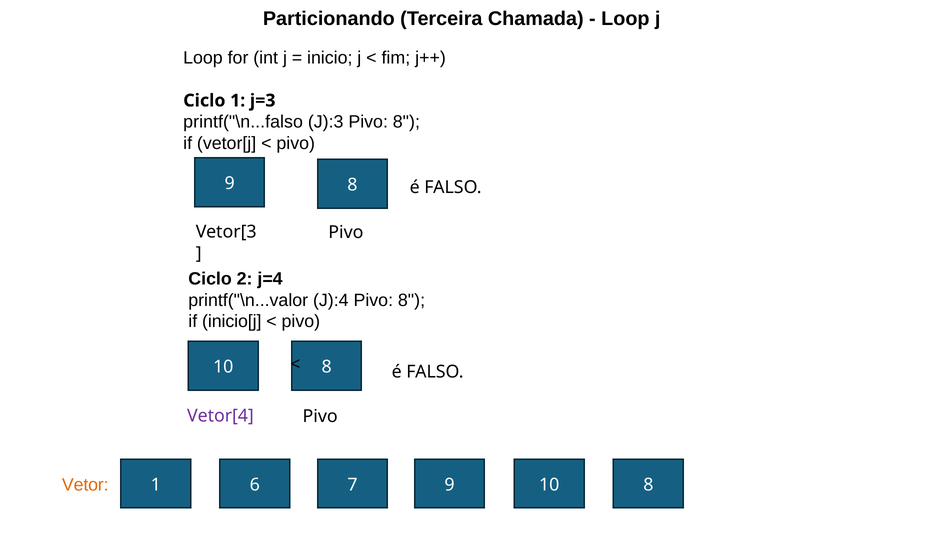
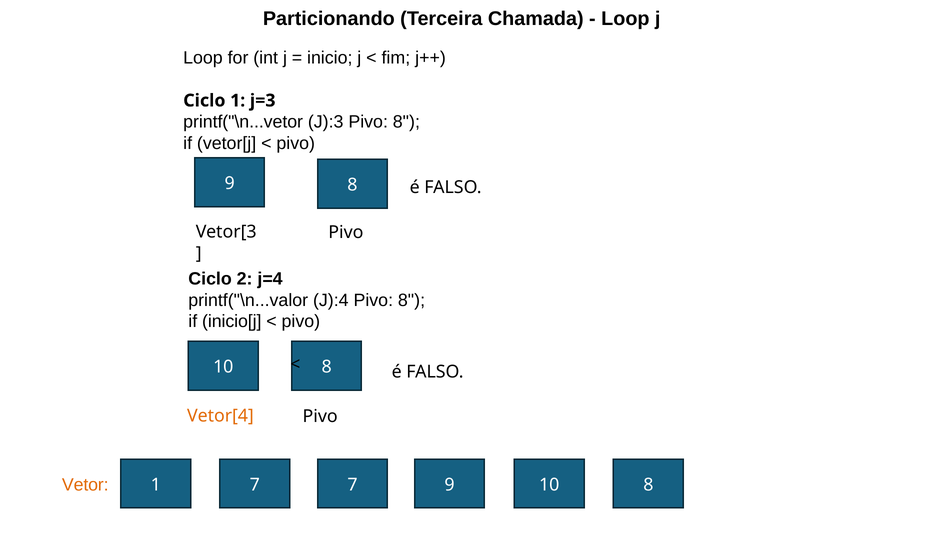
printf("\n...falso: printf("\n...falso -> printf("\n...vetor (243, 122)
Vetor[4 colour: purple -> orange (220, 416)
1 6: 6 -> 7 (255, 485)
